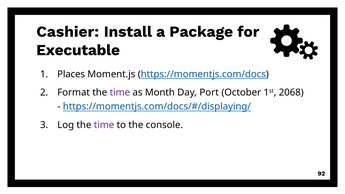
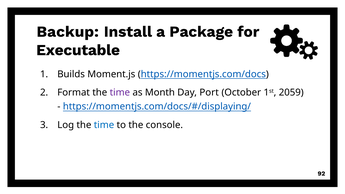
Cashier: Cashier -> Backup (68, 32)
Places: Places -> Builds (71, 74)
2068: 2068 -> 2059 (291, 92)
time colour: purple -> blue (104, 125)
